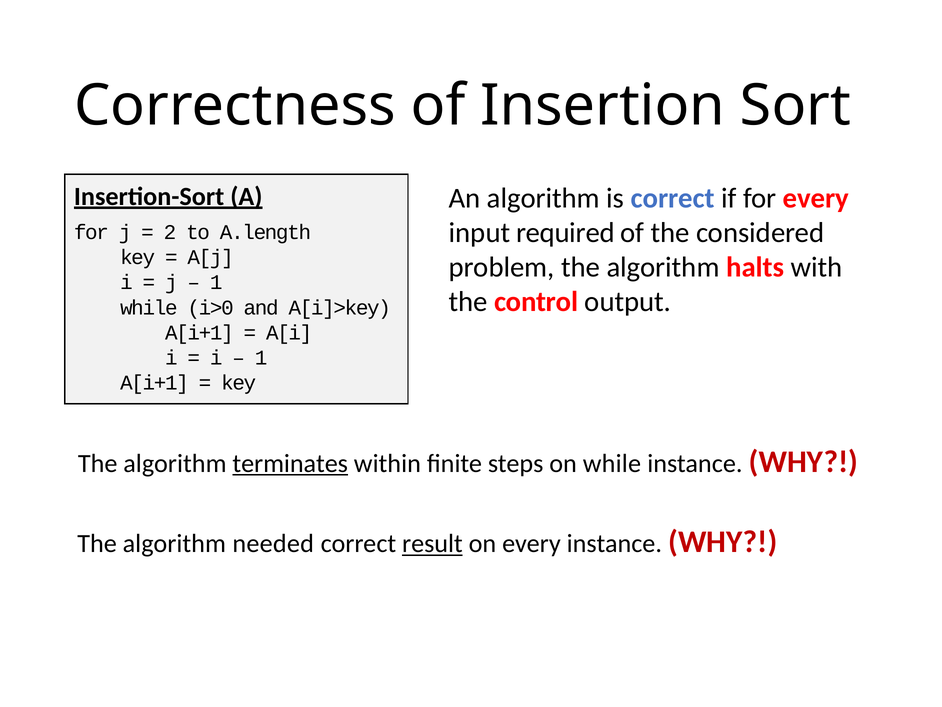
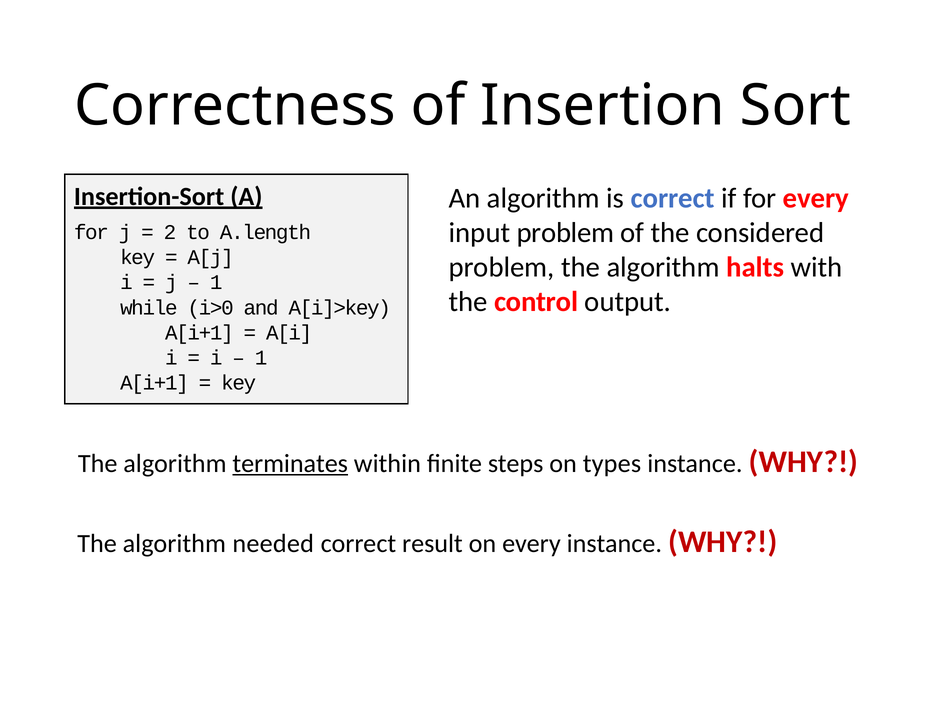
input required: required -> problem (565, 233)
on while: while -> types (612, 463)
result underline: present -> none (432, 543)
